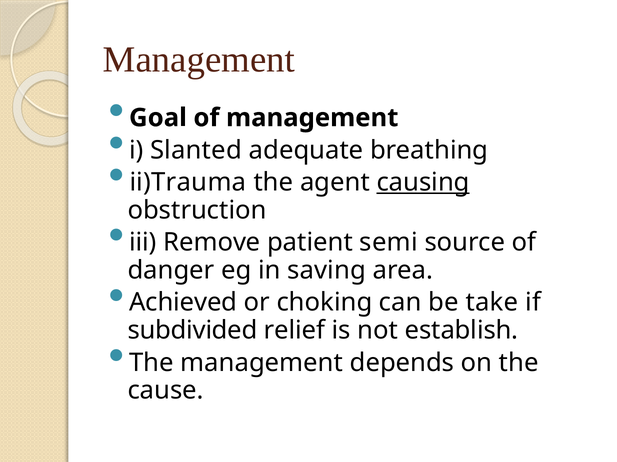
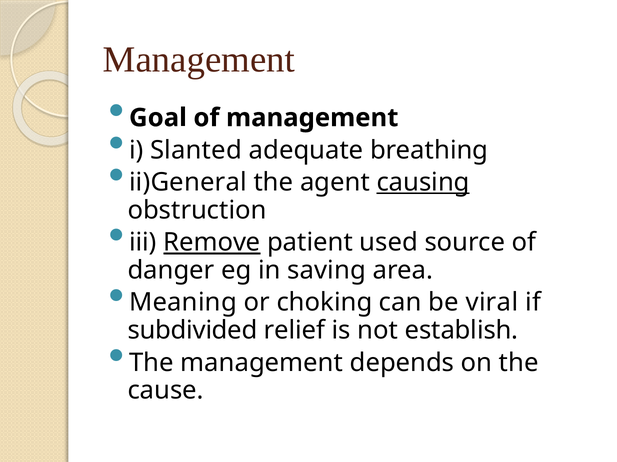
ii)Trauma: ii)Trauma -> ii)General (188, 183)
Remove underline: none -> present (212, 243)
semi: semi -> used (389, 243)
Achieved: Achieved -> Meaning (183, 303)
take: take -> viral (492, 303)
